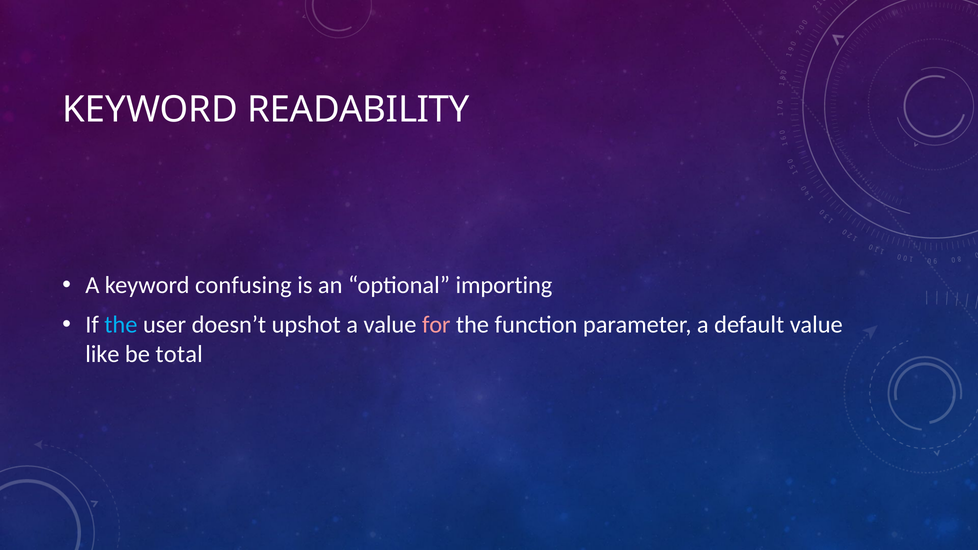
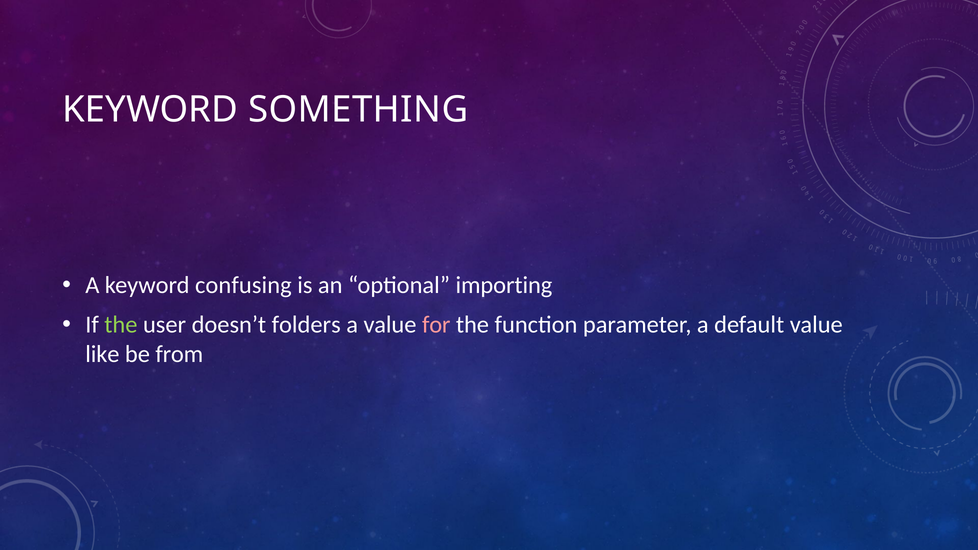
READABILITY: READABILITY -> SOMETHING (358, 110)
the colour: light blue -> light green (121, 325)
upshot: upshot -> folders (306, 325)
total: total -> from (179, 354)
